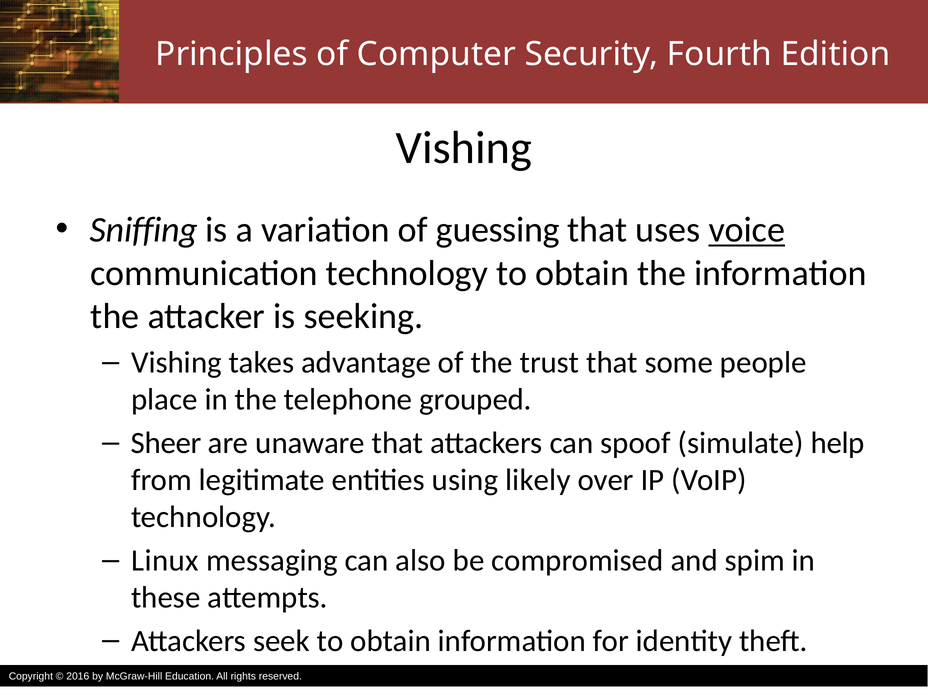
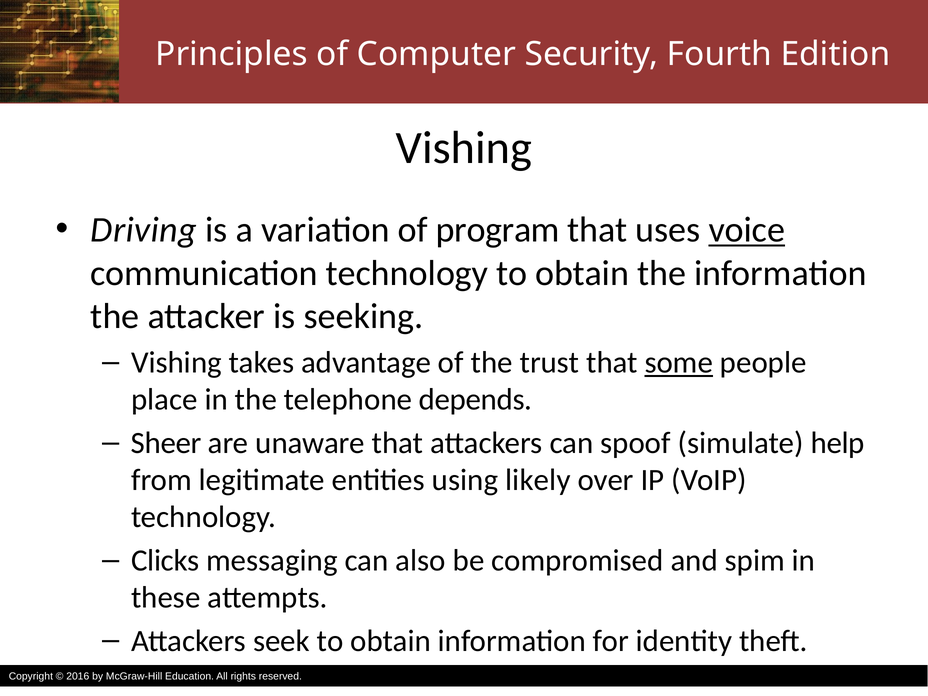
Sniffing: Sniffing -> Driving (144, 230)
guessing: guessing -> program (498, 230)
some underline: none -> present (679, 363)
grouped: grouped -> depends (476, 400)
Linux: Linux -> Clicks (165, 561)
